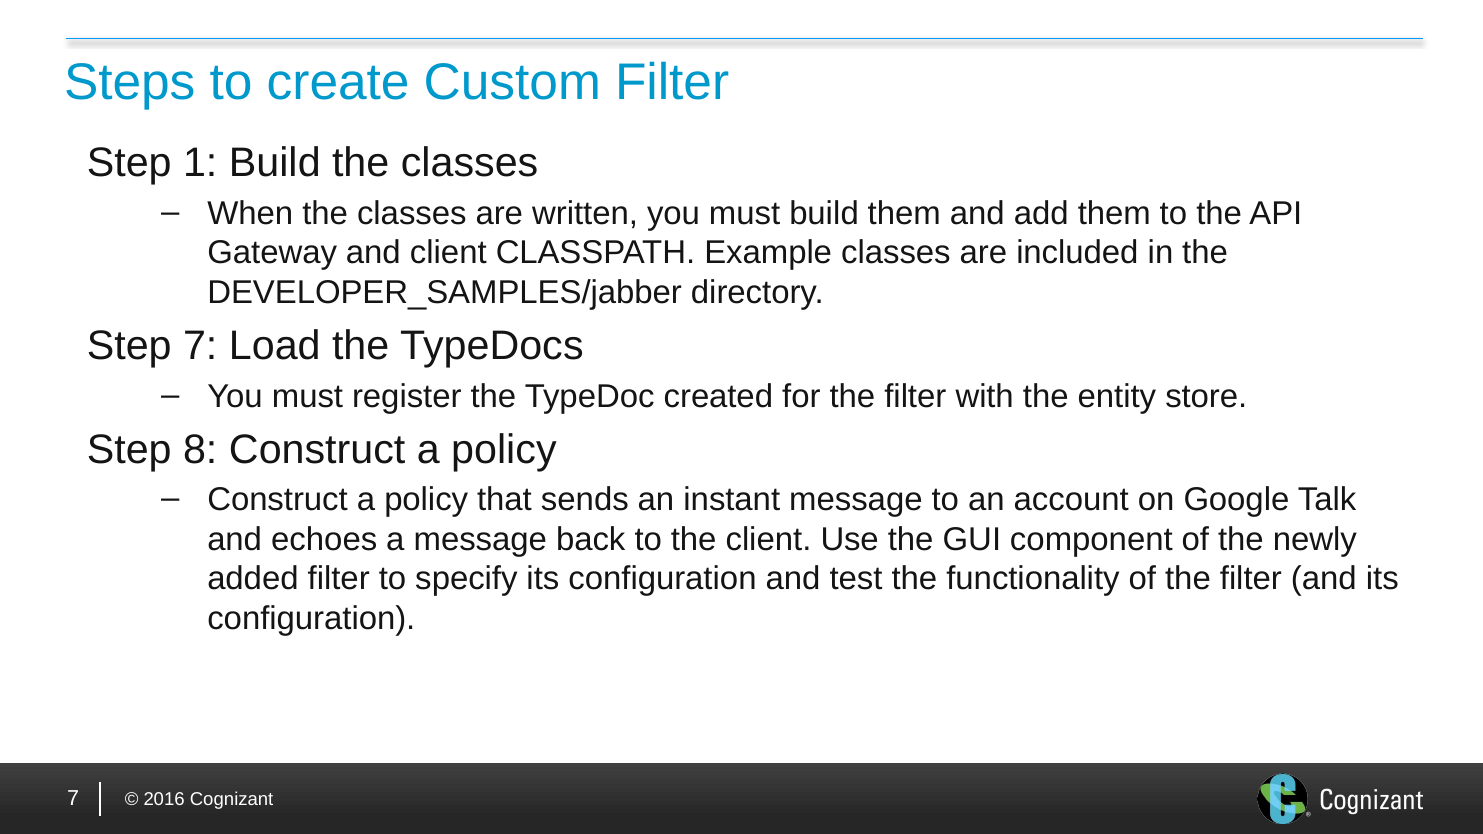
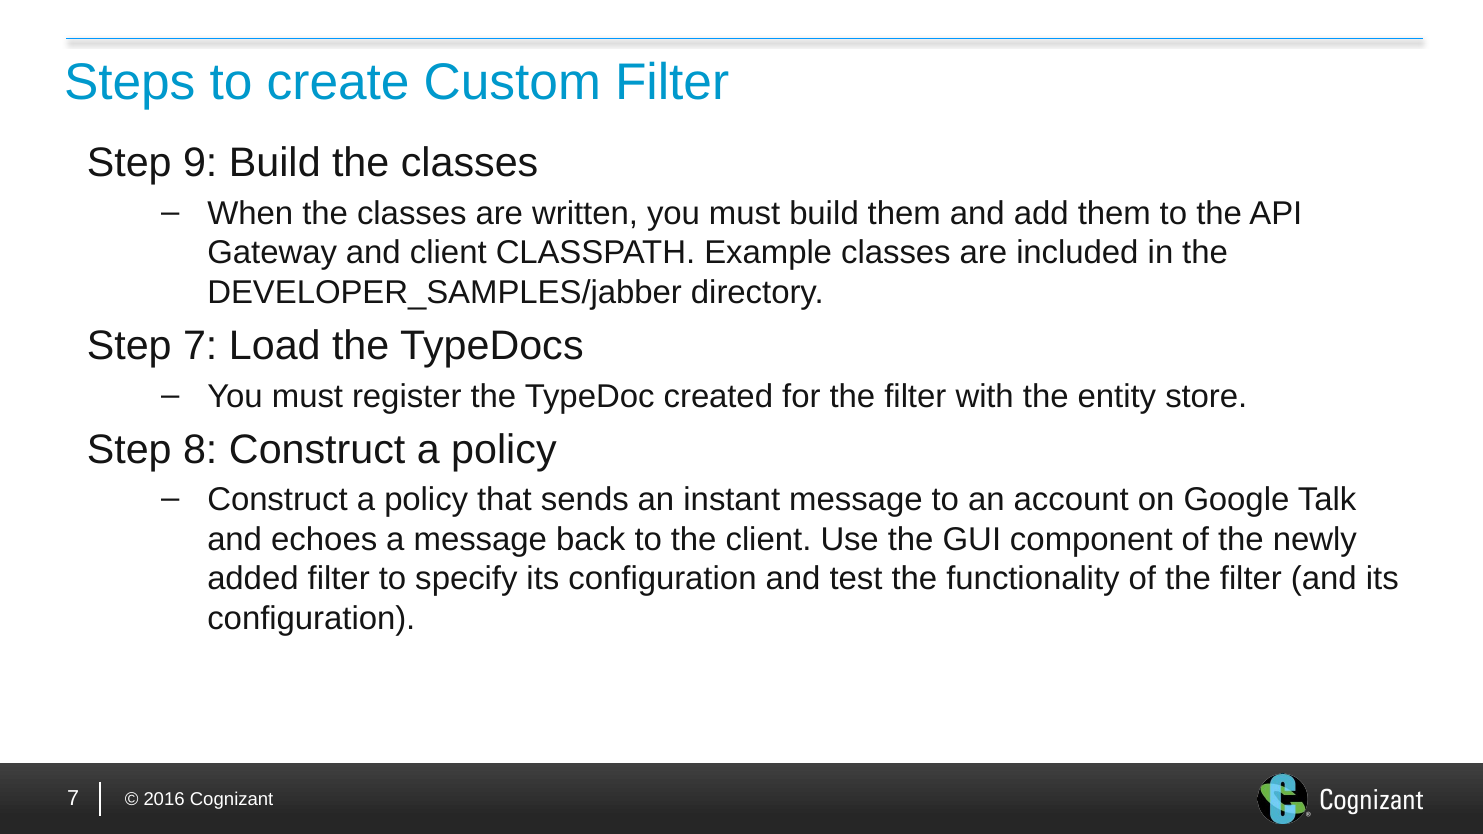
1: 1 -> 9 (200, 163)
